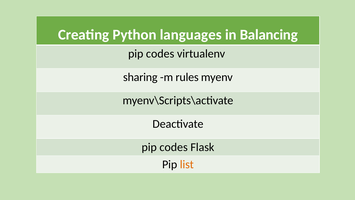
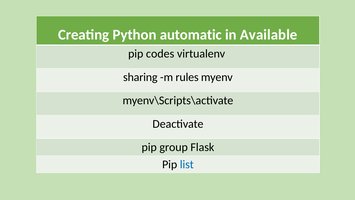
languages: languages -> automatic (191, 35)
Balancing: Balancing -> Available (269, 35)
codes: codes -> group (174, 147)
list colour: orange -> blue (187, 164)
